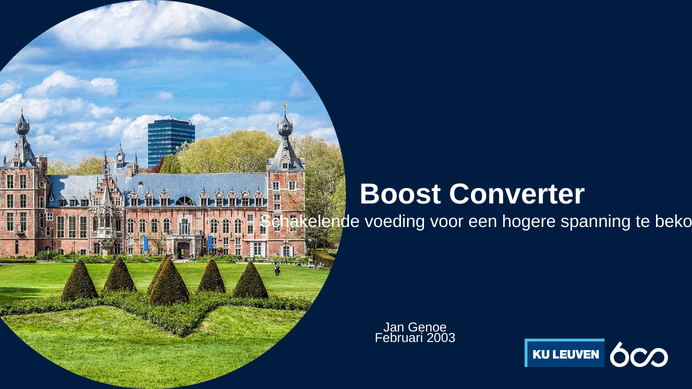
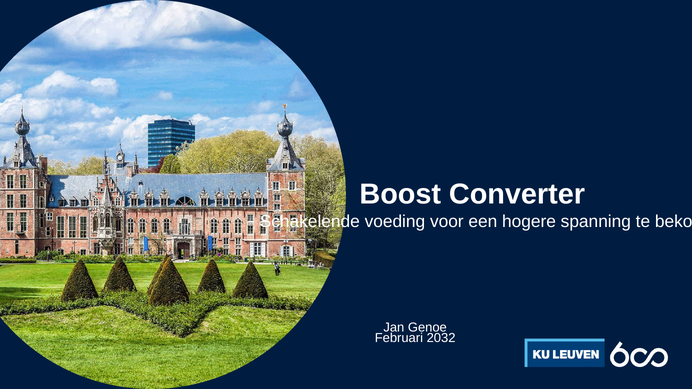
2003: 2003 -> 2032 (441, 338)
